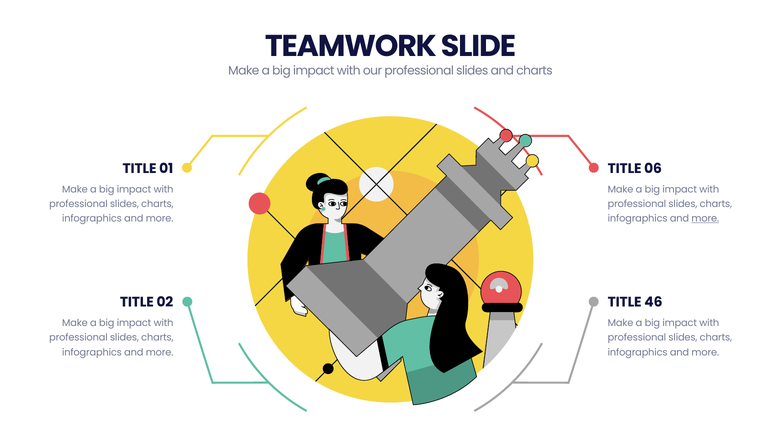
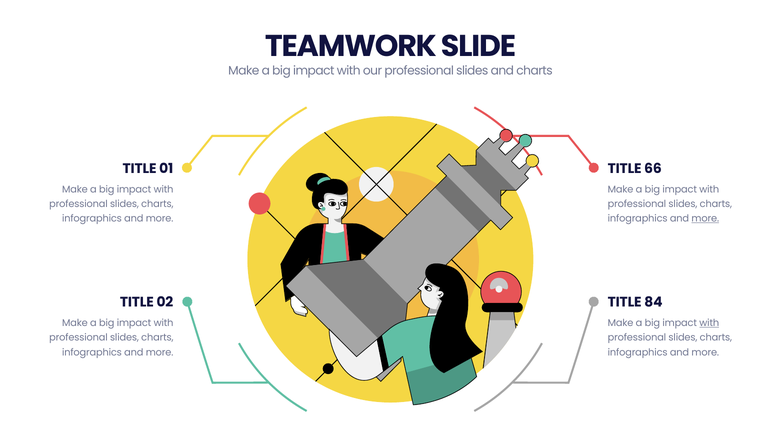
06: 06 -> 66 (653, 168)
46: 46 -> 84 (653, 302)
with underline: none -> present (709, 323)
